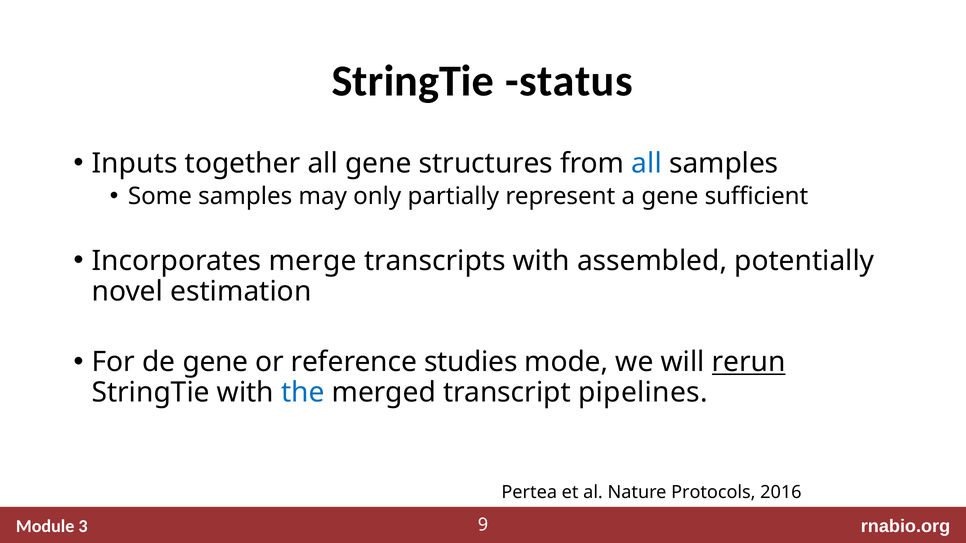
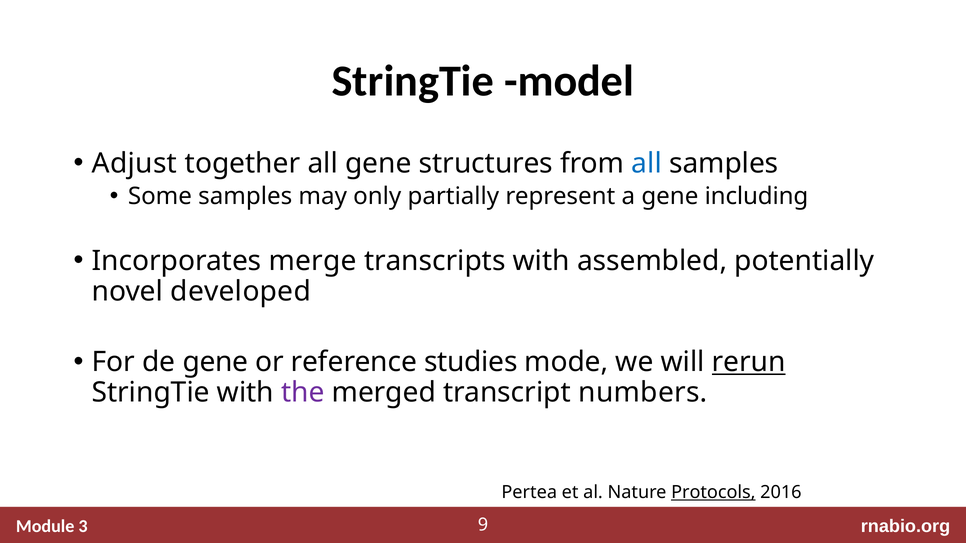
status: status -> model (569, 81)
Inputs: Inputs -> Adjust (135, 163)
sufficient: sufficient -> including (756, 197)
estimation: estimation -> developed (241, 291)
the colour: blue -> purple (303, 393)
pipelines: pipelines -> numbers (643, 393)
Protocols underline: none -> present (713, 493)
